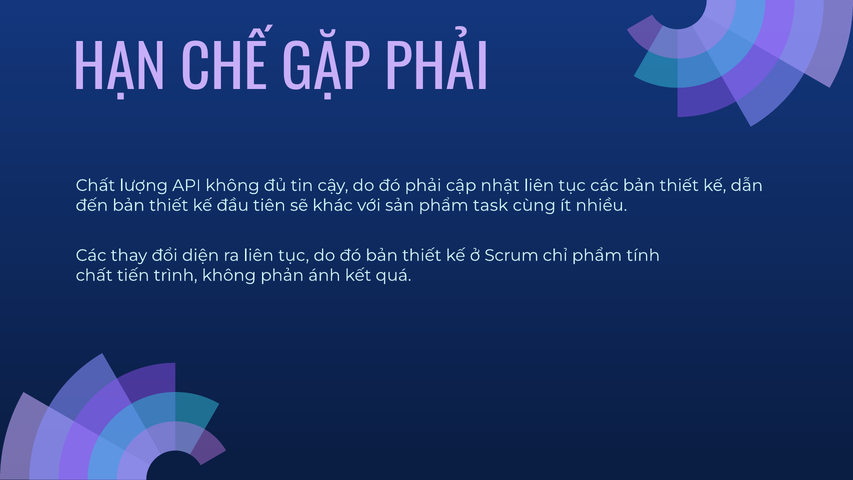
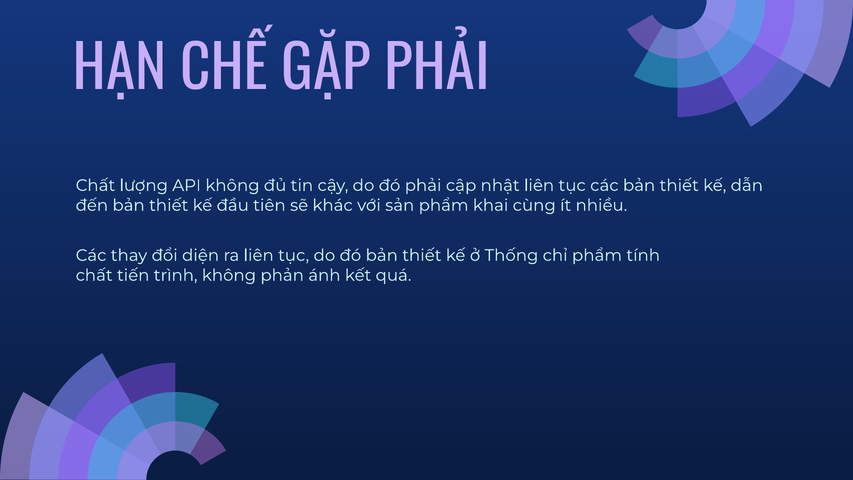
task: task -> khai (491, 205)
Scrum: Scrum -> Thống (511, 255)
